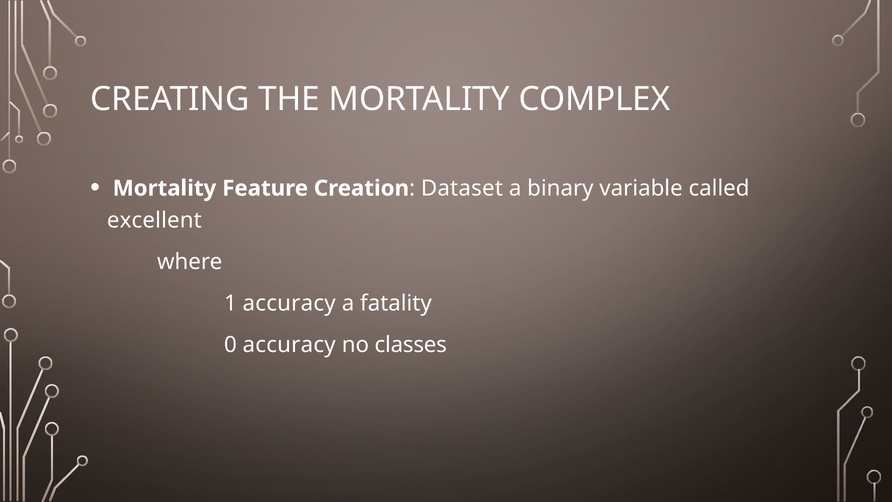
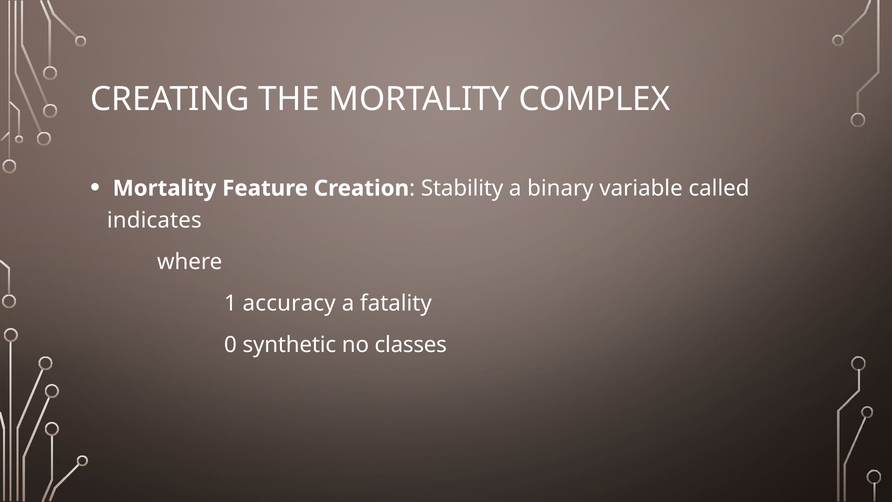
Dataset: Dataset -> Stability (462, 188)
excellent: excellent -> indicates (154, 220)
0 accuracy: accuracy -> synthetic (289, 345)
